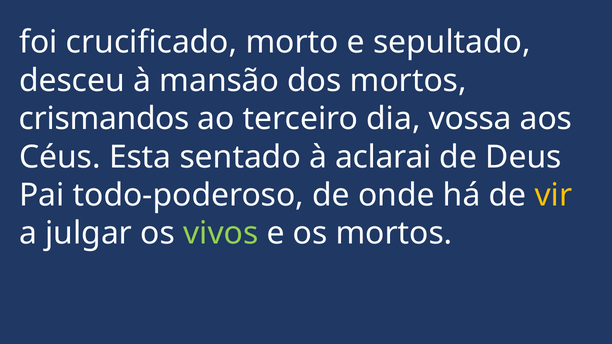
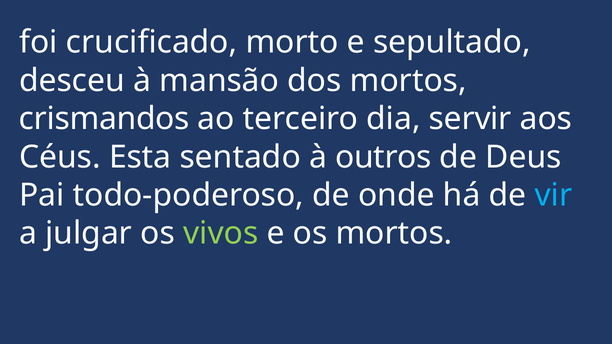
vossa: vossa -> servir (470, 119)
aclarai: aclarai -> outros (383, 157)
vir colour: yellow -> light blue (553, 195)
